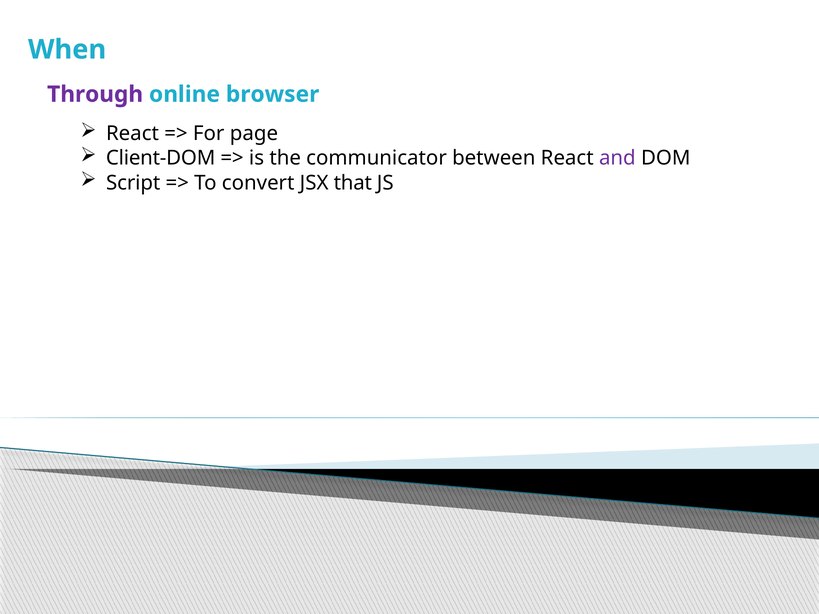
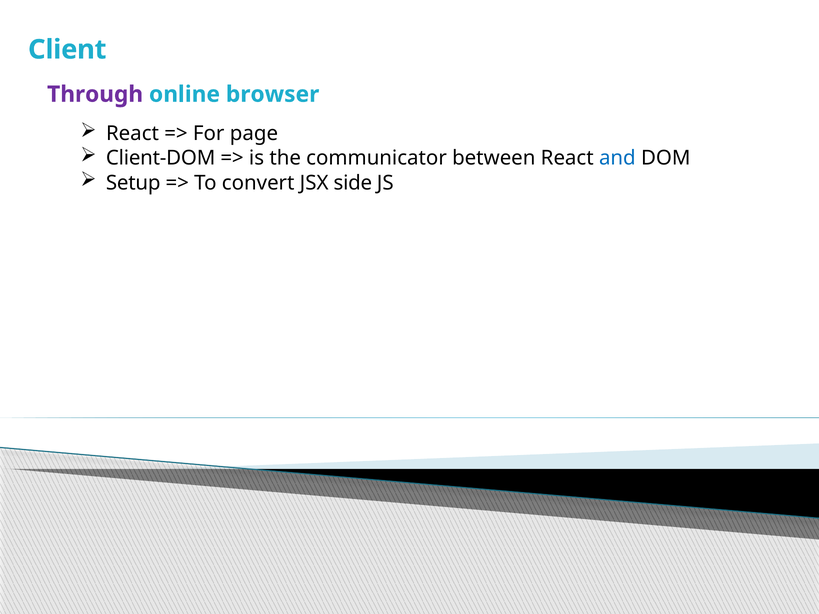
When: When -> Client (67, 50)
and colour: purple -> blue (617, 158)
Script: Script -> Setup (133, 183)
that: that -> side (353, 183)
